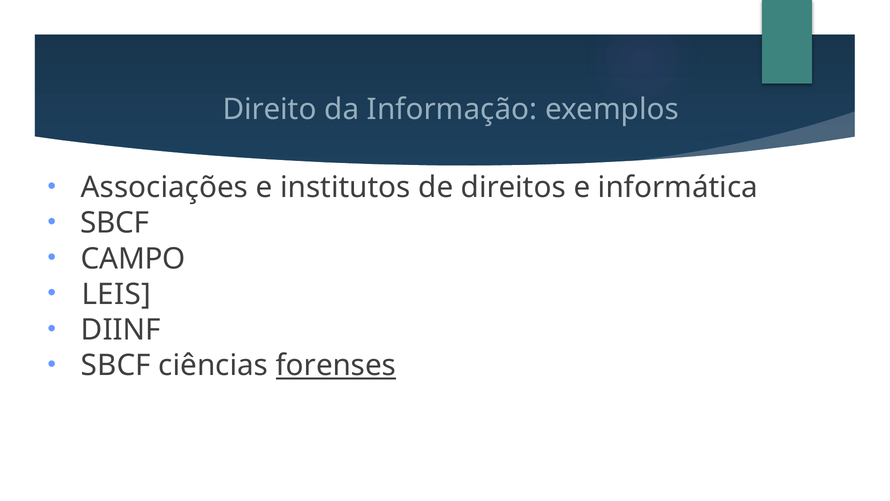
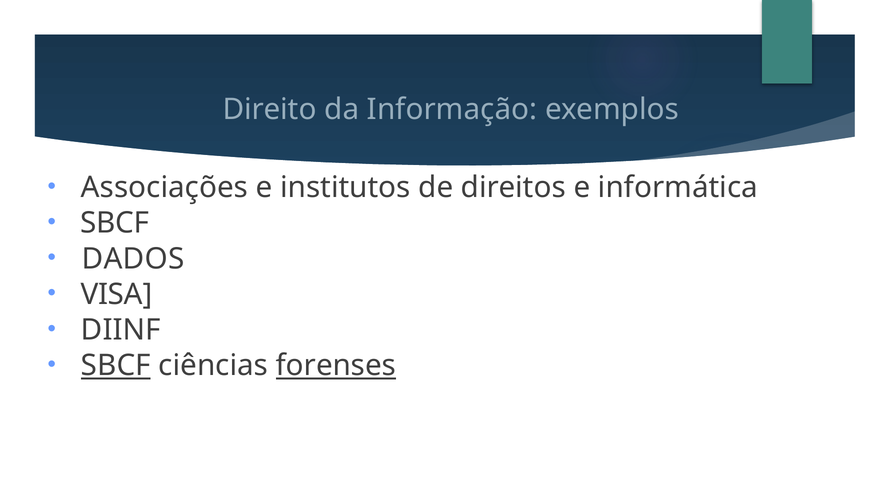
CAMPO: CAMPO -> DADOS (133, 259)
LEIS: LEIS -> VISA (116, 294)
SBCF underline: none -> present (116, 365)
